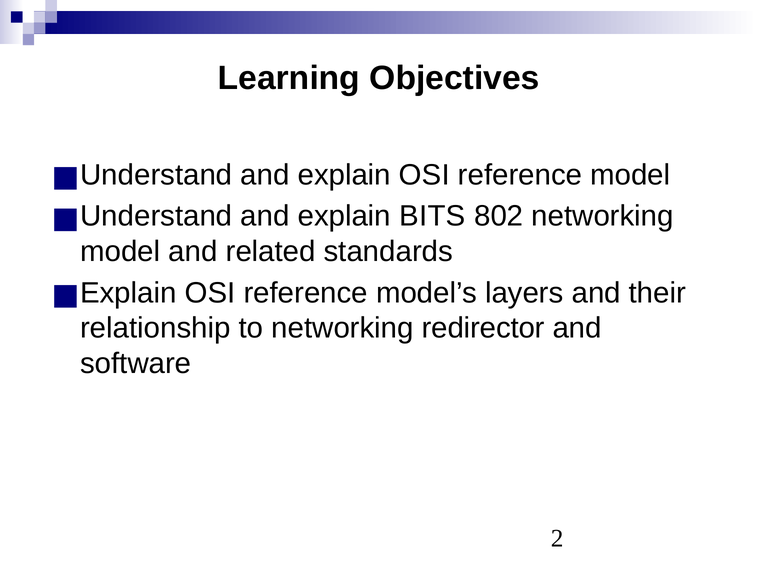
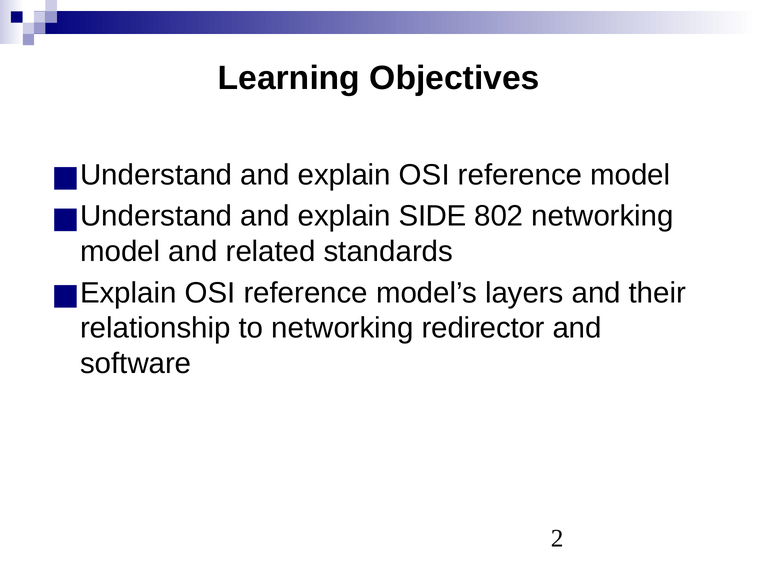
BITS: BITS -> SIDE (433, 216)
